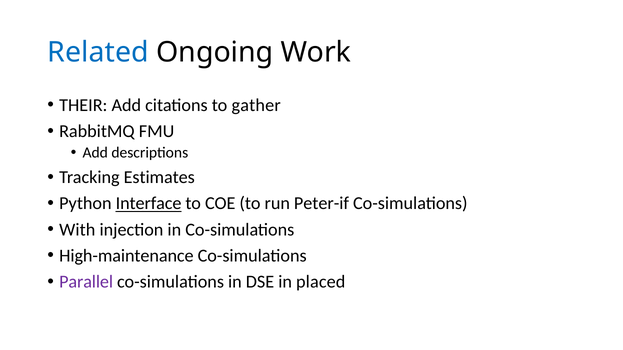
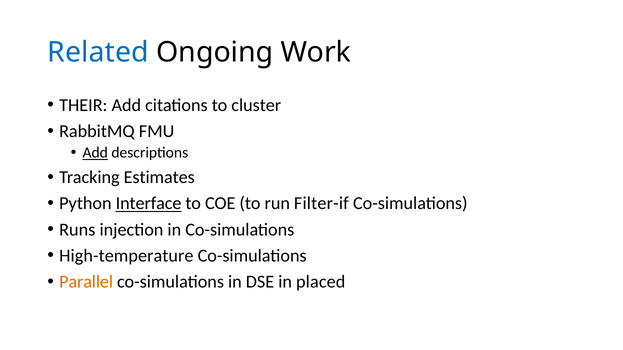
gather: gather -> cluster (256, 105)
Add underline: none -> present (95, 153)
Peter-if: Peter-if -> Filter-if (321, 204)
With: With -> Runs (77, 230)
High-maintenance: High-maintenance -> High-temperature (126, 256)
Parallel colour: purple -> orange (86, 282)
